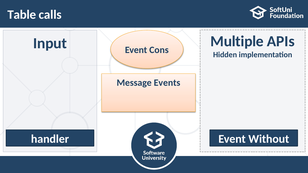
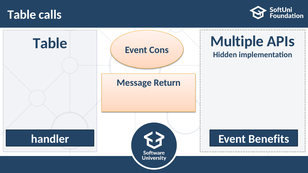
Input: Input -> Table (50, 43)
Events: Events -> Return (167, 83)
Without: Without -> Benefits (269, 139)
